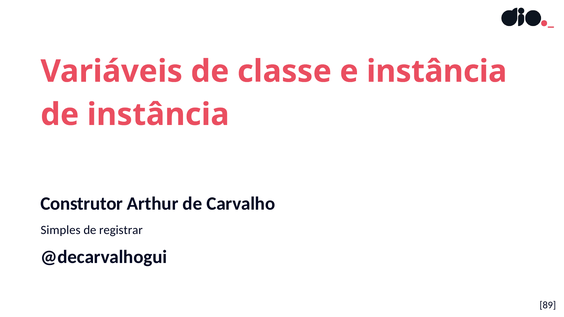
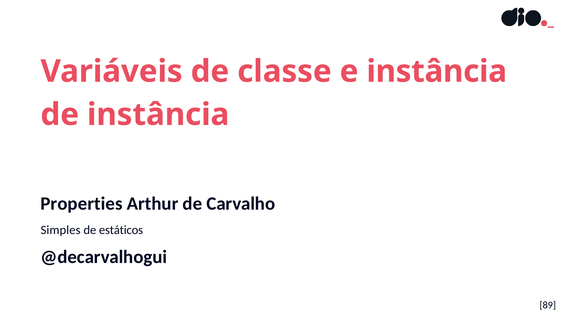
Construtor: Construtor -> Properties (82, 204)
registrar: registrar -> estáticos (121, 230)
